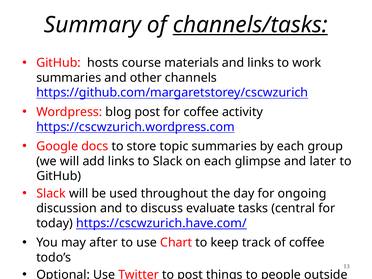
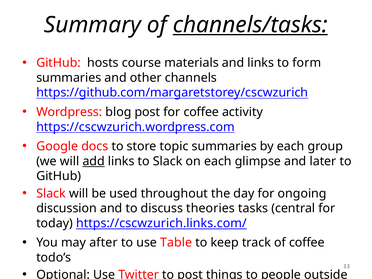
work: work -> form (307, 63)
add underline: none -> present (94, 161)
evaluate: evaluate -> theories (211, 208)
https://cscwzurich.have.com/: https://cscwzurich.have.com/ -> https://cscwzurich.links.com/ (161, 223)
Chart: Chart -> Table (176, 243)
